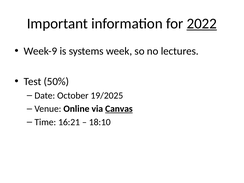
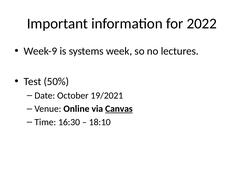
2022 underline: present -> none (202, 24)
19/2025: 19/2025 -> 19/2021 (107, 96)
16:21: 16:21 -> 16:30 (69, 122)
